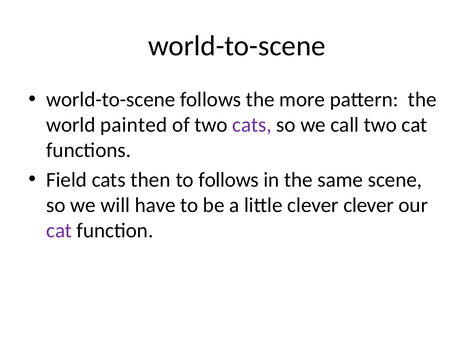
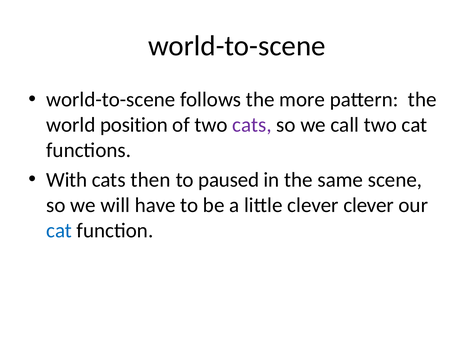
painted: painted -> position (134, 125)
Field: Field -> With (67, 180)
to follows: follows -> paused (229, 180)
cat colour: purple -> blue (59, 230)
